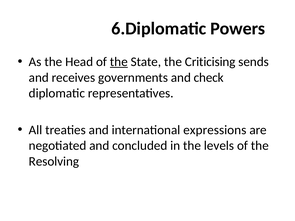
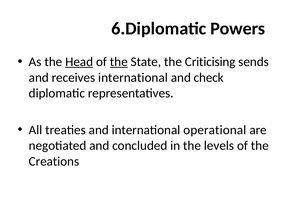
Head underline: none -> present (79, 62)
receives governments: governments -> international (133, 78)
expressions: expressions -> operational (215, 130)
Resolving: Resolving -> Creations (54, 162)
